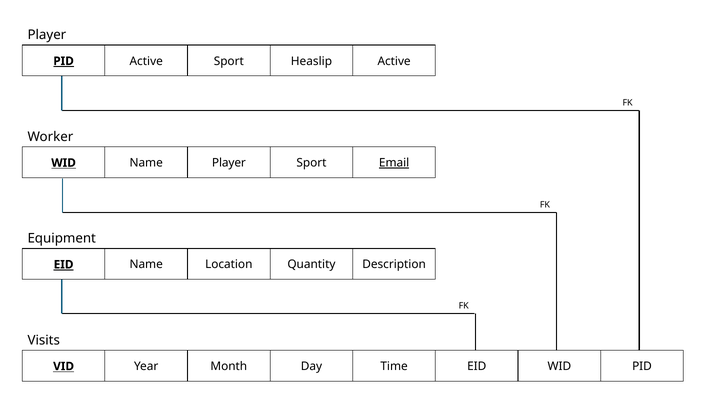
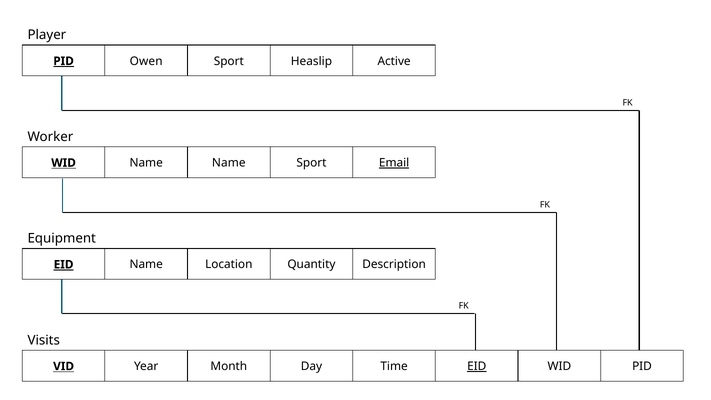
PID Active: Active -> Owen (146, 61)
Name Player: Player -> Name (229, 163)
EID underline: none -> present (477, 366)
